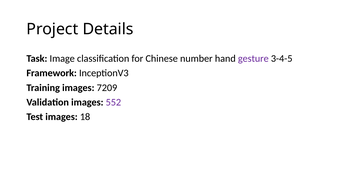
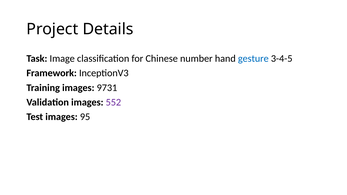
gesture colour: purple -> blue (253, 59)
7209: 7209 -> 9731 (107, 88)
18: 18 -> 95 (85, 117)
